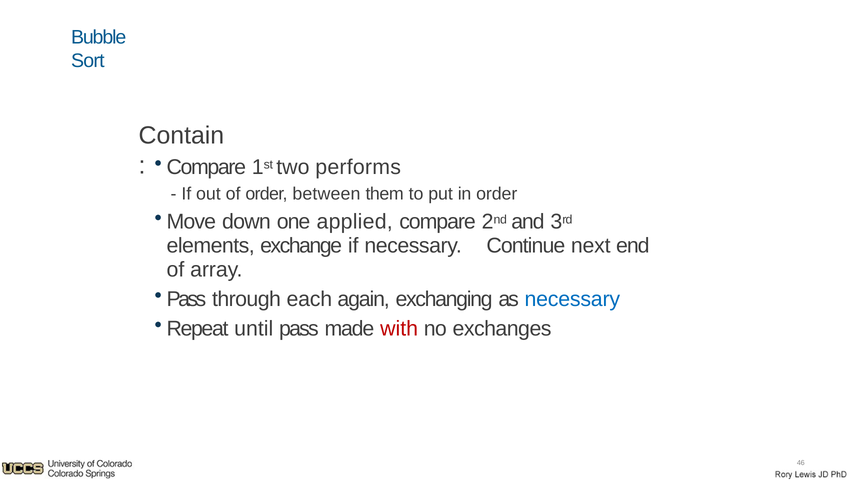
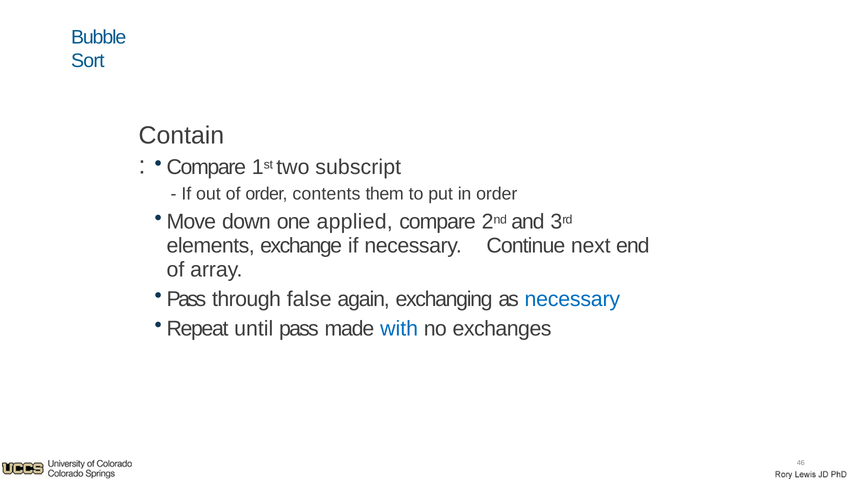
performs: performs -> subscript (358, 167)
between: between -> contents (326, 194)
each: each -> false (309, 299)
with colour: red -> blue (399, 328)
